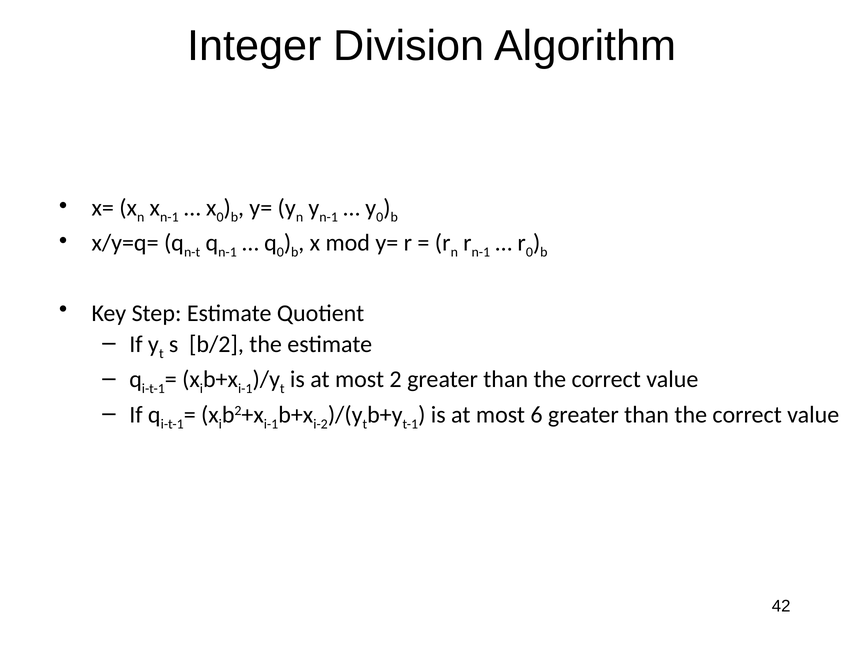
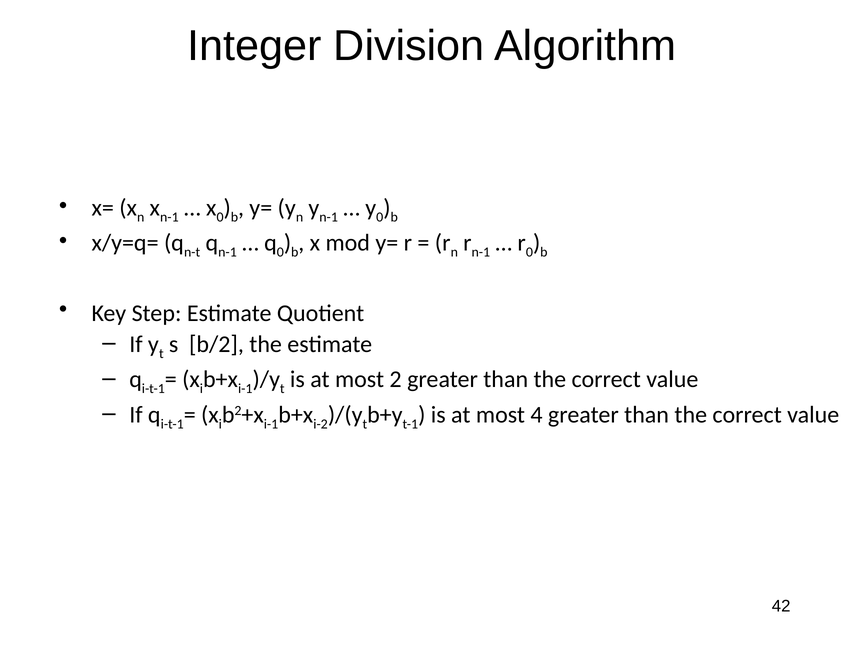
6: 6 -> 4 (536, 415)
